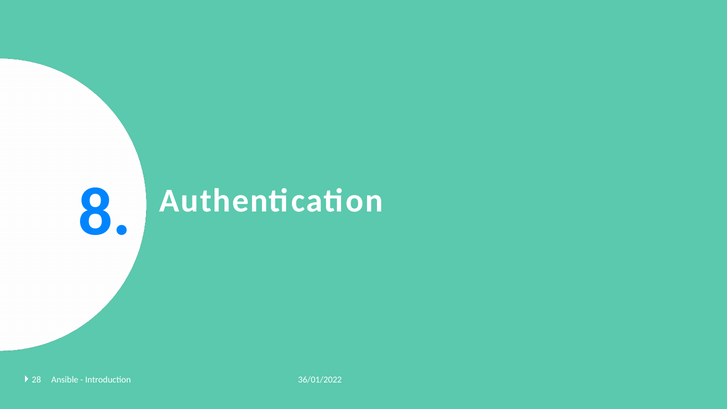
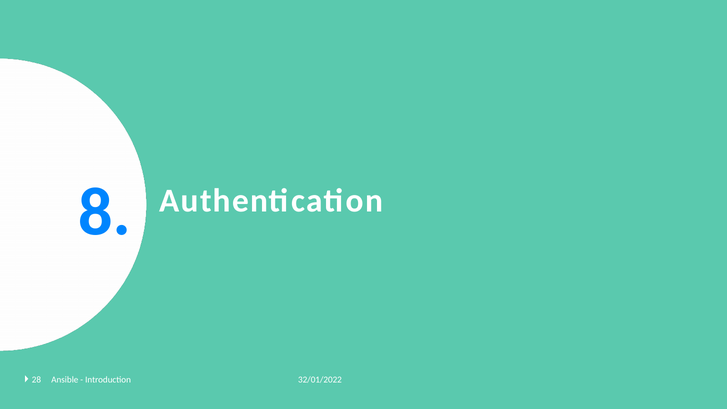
36/01/2022: 36/01/2022 -> 32/01/2022 (320, 380)
